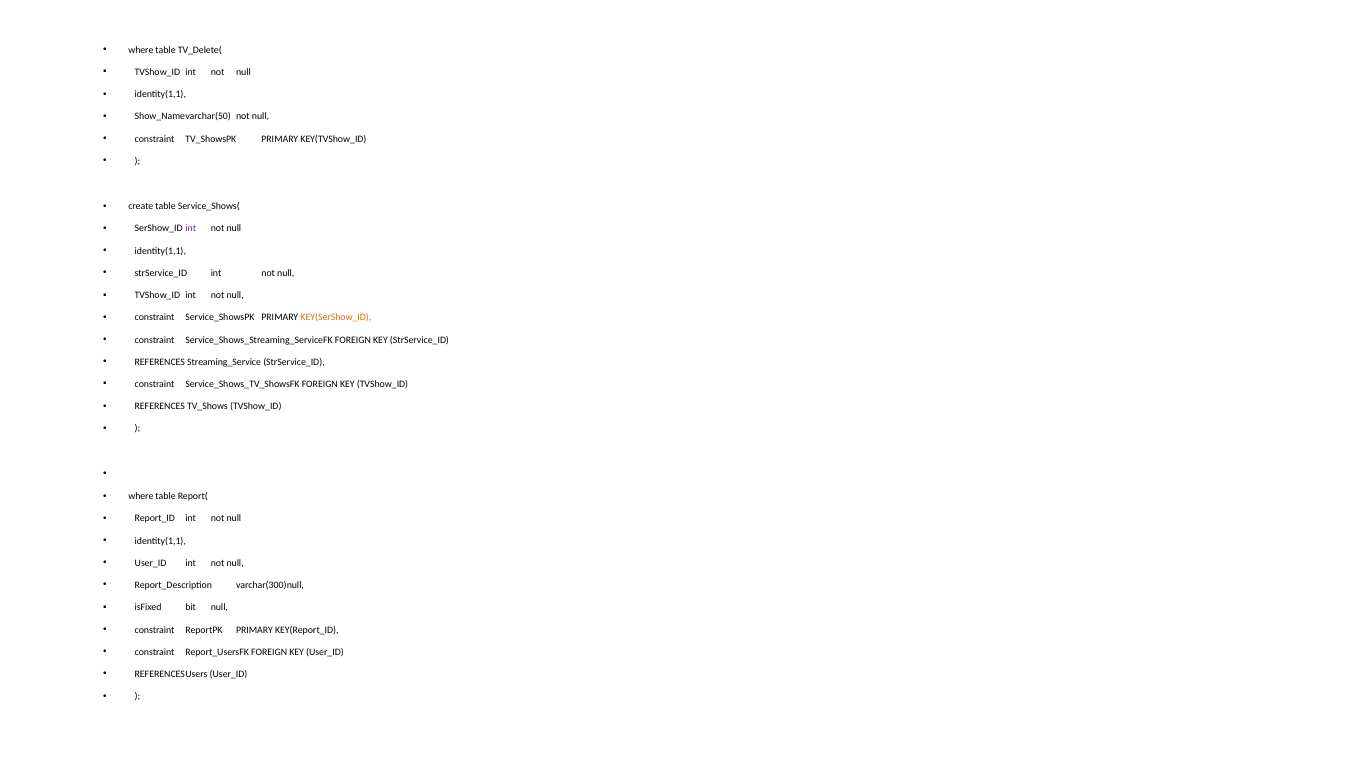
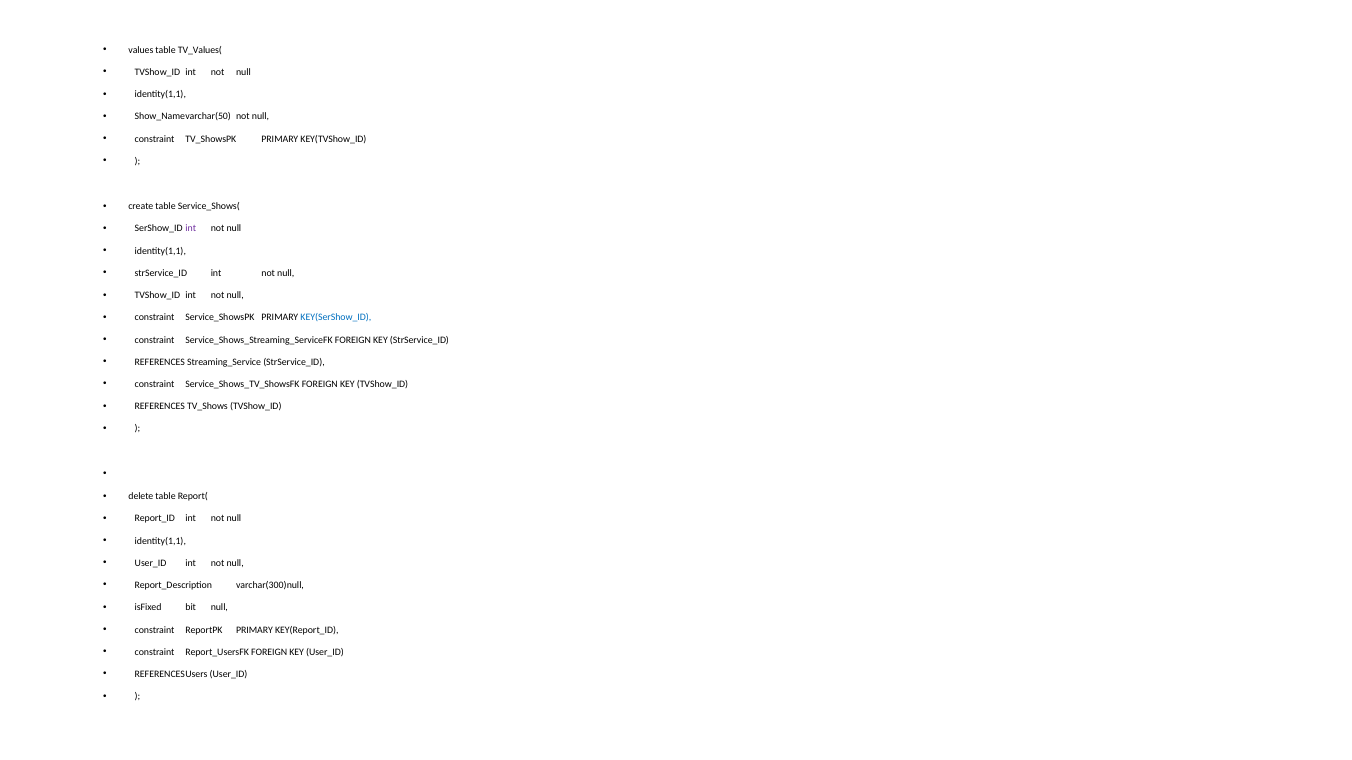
where: where -> values (141, 50)
TV_Delete(: TV_Delete( -> TV_Values( (200, 50)
KEY(SerShow_ID colour: orange -> blue (336, 318)
where: where -> delete (141, 497)
